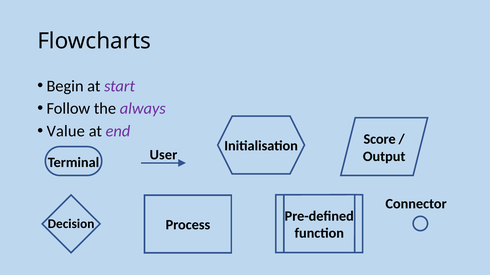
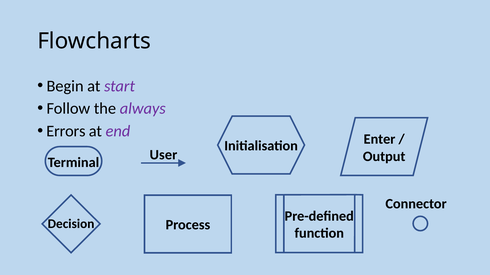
Value: Value -> Errors (66, 131)
Score: Score -> Enter (380, 140)
